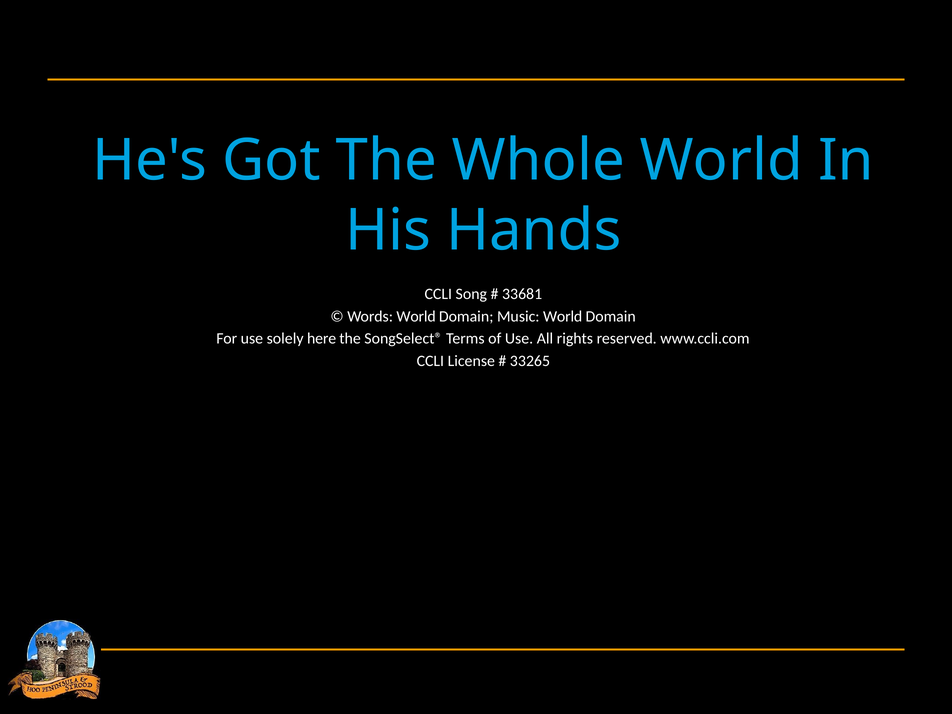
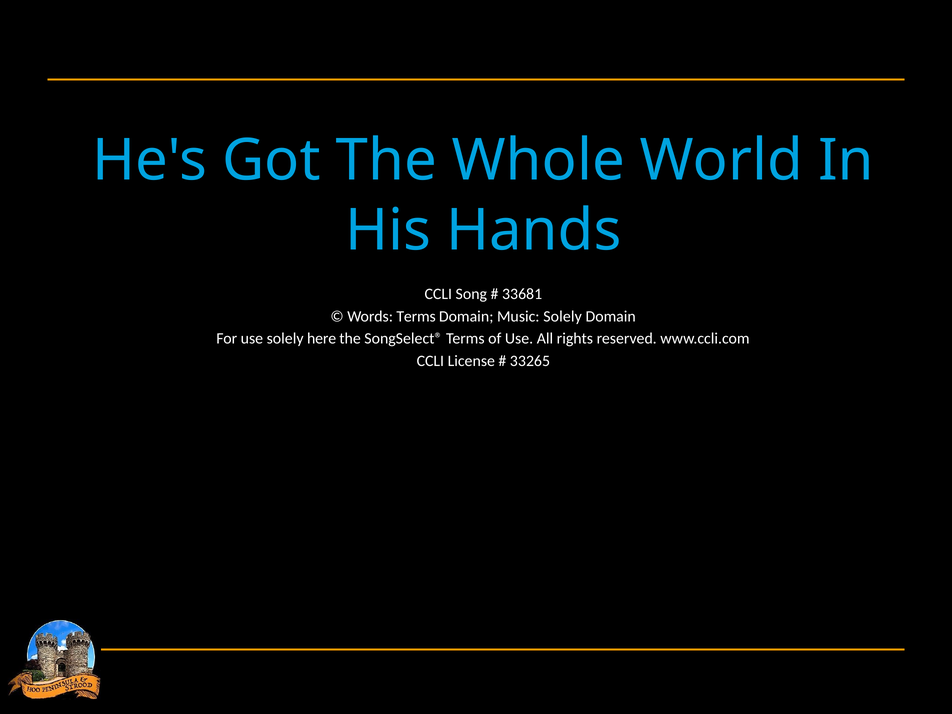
Words World: World -> Terms (416, 316)
Music World: World -> Solely (563, 316)
